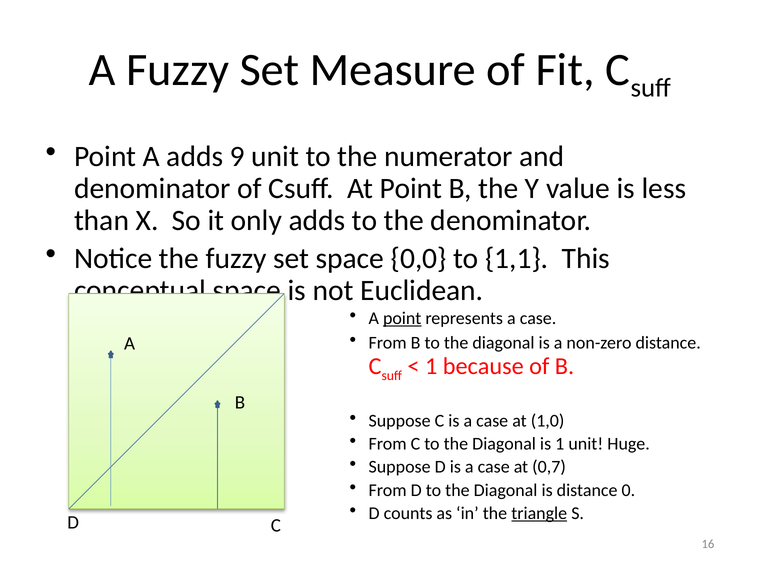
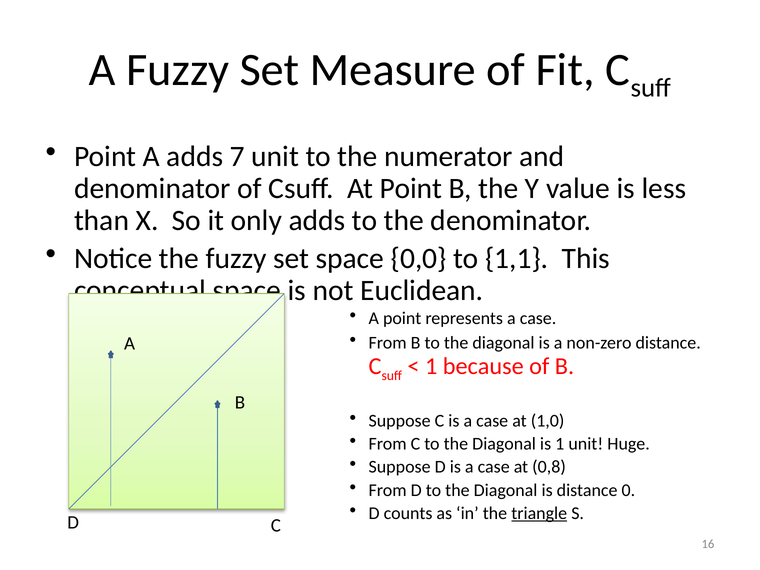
9: 9 -> 7 (237, 157)
point underline: present -> none (402, 318)
0,7: 0,7 -> 0,8 (549, 467)
